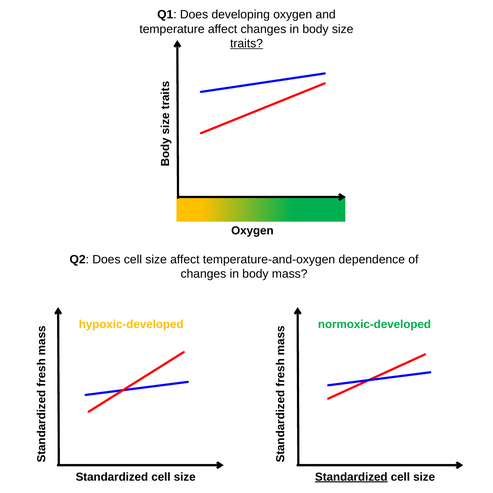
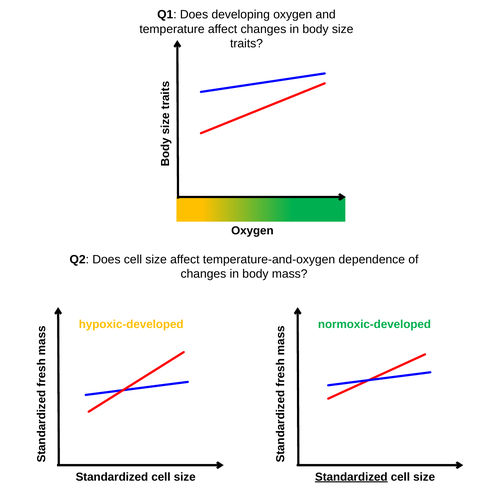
traits underline: present -> none (247, 44)
